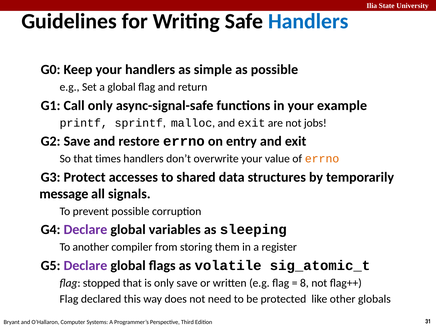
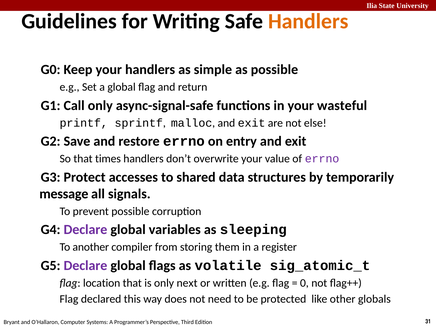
Handlers colour: blue -> orange (308, 21)
example: example -> wasteful (342, 105)
jobs: jobs -> else (315, 123)
errno colour: orange -> purple (322, 159)
stopped: stopped -> location (102, 283)
only save: save -> next (187, 283)
8: 8 -> 0 (304, 283)
